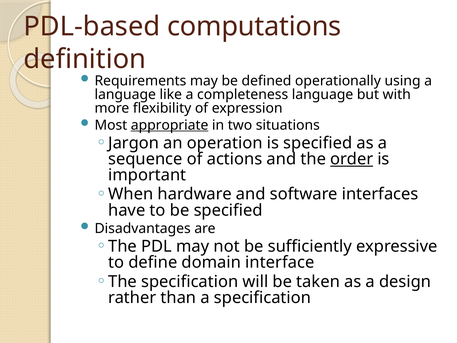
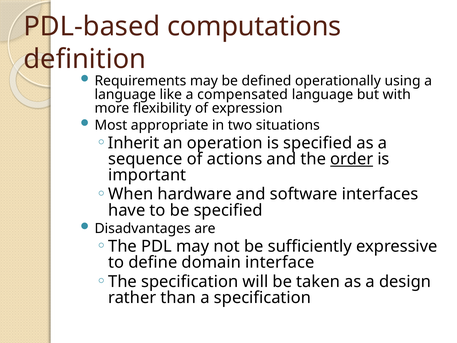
completeness: completeness -> compensated (243, 94)
appropriate underline: present -> none (170, 125)
Jargon: Jargon -> Inherit (134, 143)
